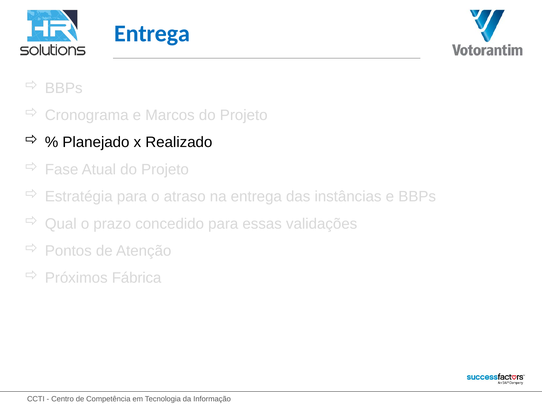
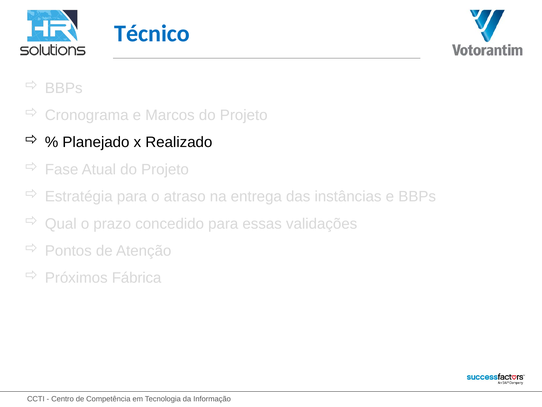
Entrega: Entrega -> Técnico (152, 34)
